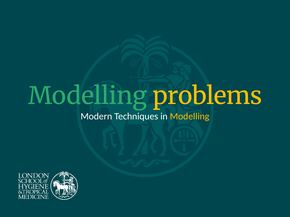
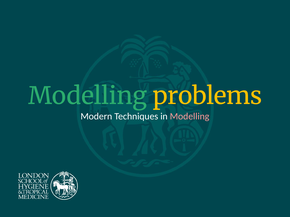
Modelling colour: yellow -> pink (190, 117)
